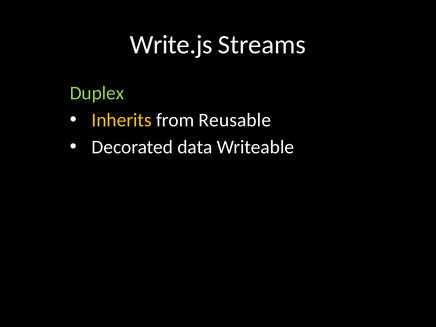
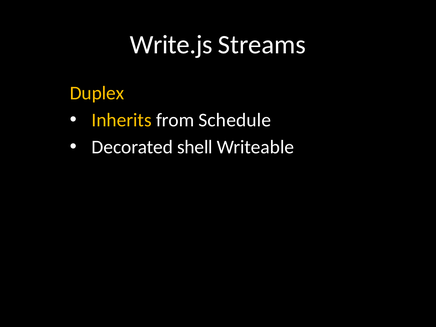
Duplex colour: light green -> yellow (97, 93)
Reusable: Reusable -> Schedule (235, 120)
data: data -> shell (195, 147)
